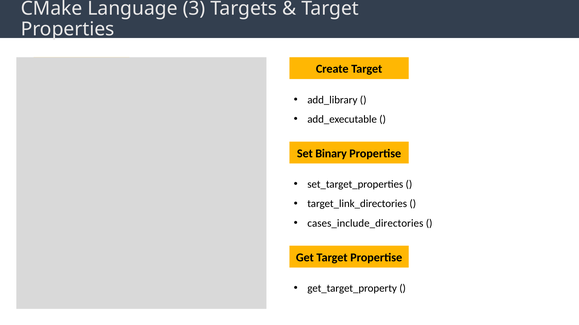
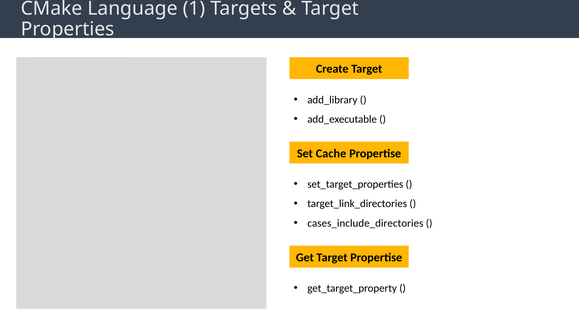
3: 3 -> 1 (194, 8)
Binary: Binary -> Cache (331, 154)
